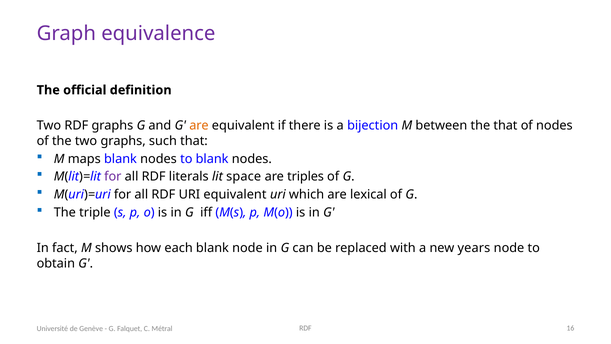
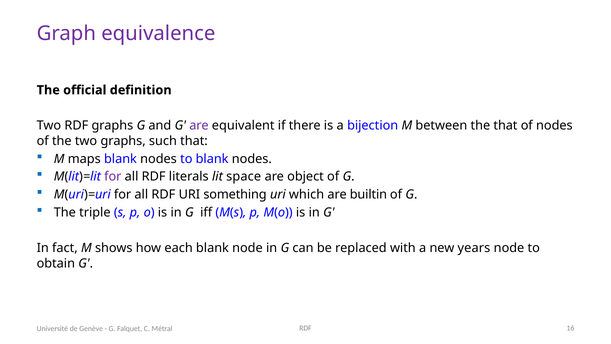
are colour: orange -> purple (199, 126)
triples: triples -> object (306, 177)
URI equivalent: equivalent -> something (235, 194)
lexical: lexical -> builtin (368, 194)
